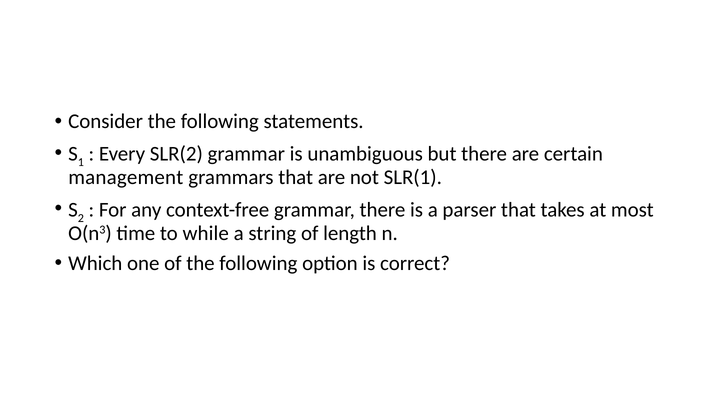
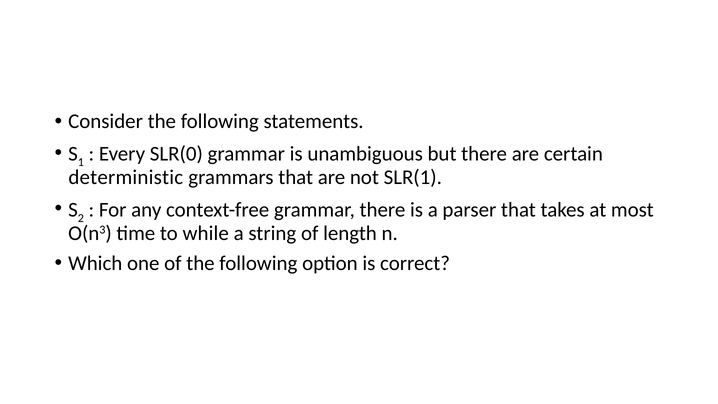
SLR(2: SLR(2 -> SLR(0 (176, 154)
management: management -> deterministic (126, 177)
